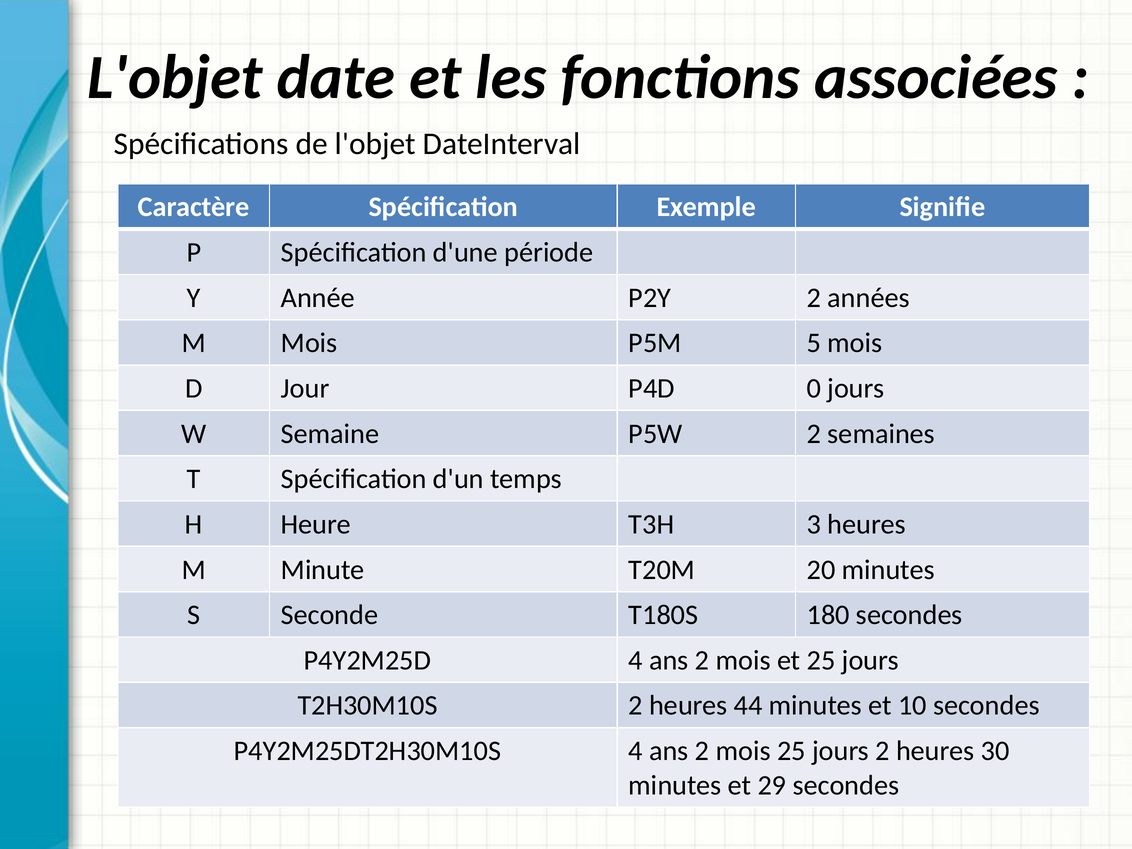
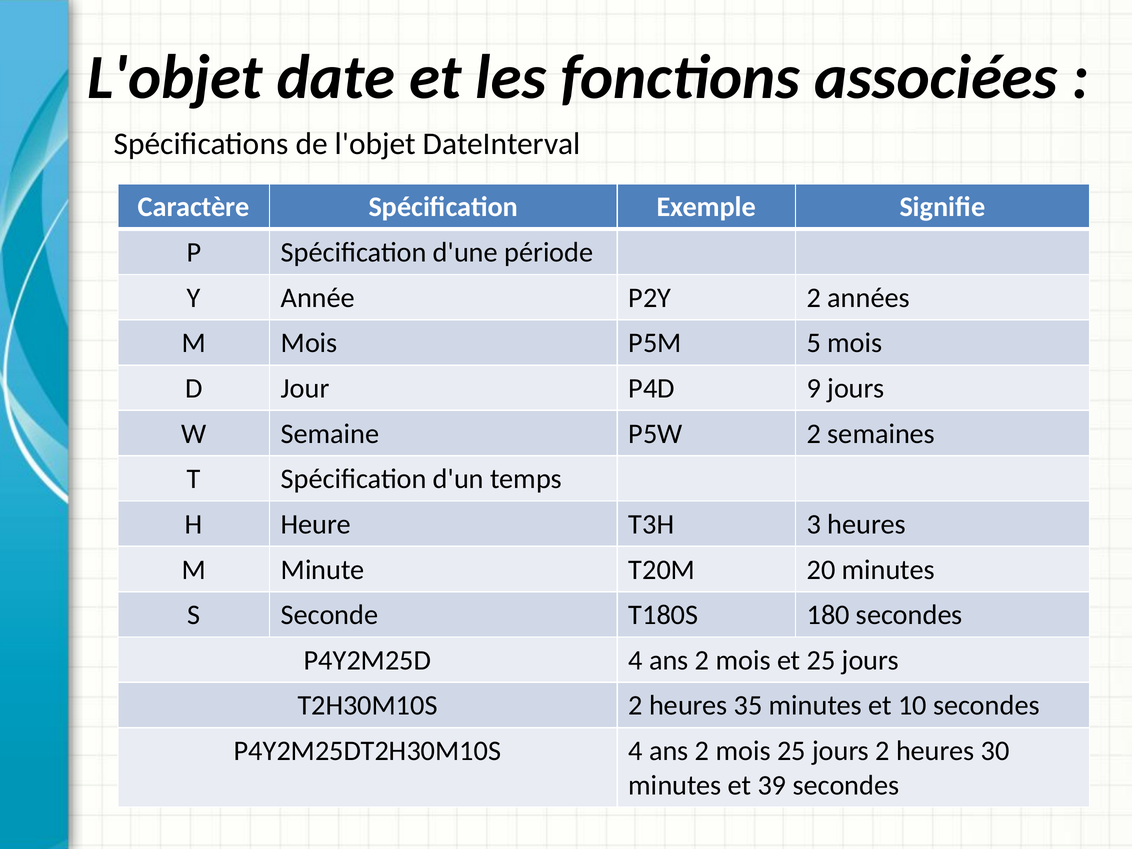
0: 0 -> 9 (814, 388)
44: 44 -> 35 (748, 706)
29: 29 -> 39 (772, 786)
